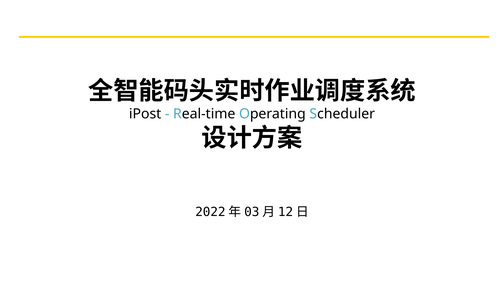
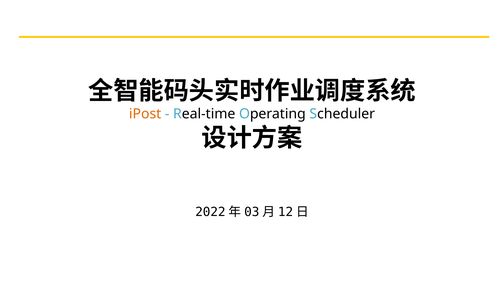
iPost colour: black -> orange (145, 114)
